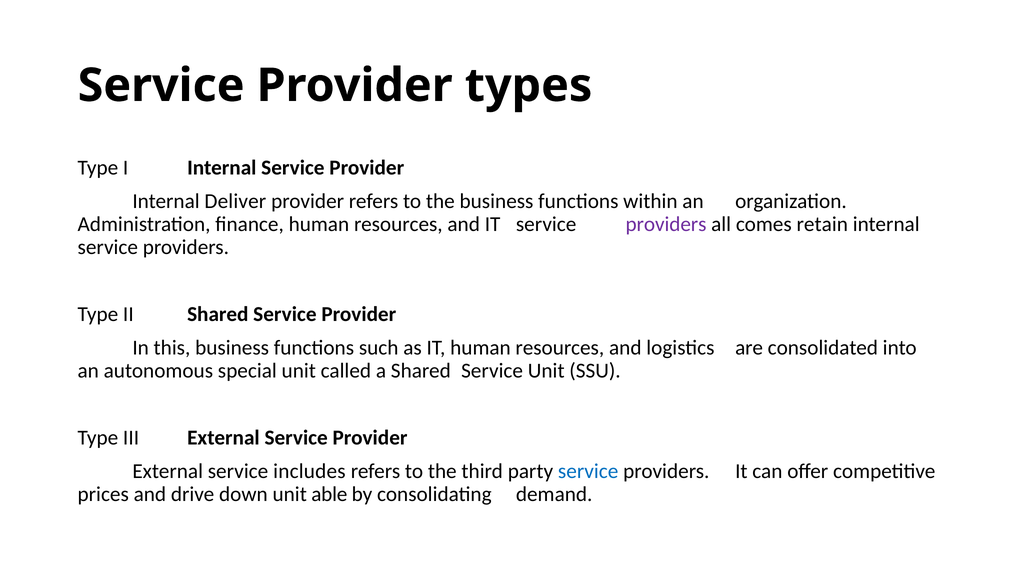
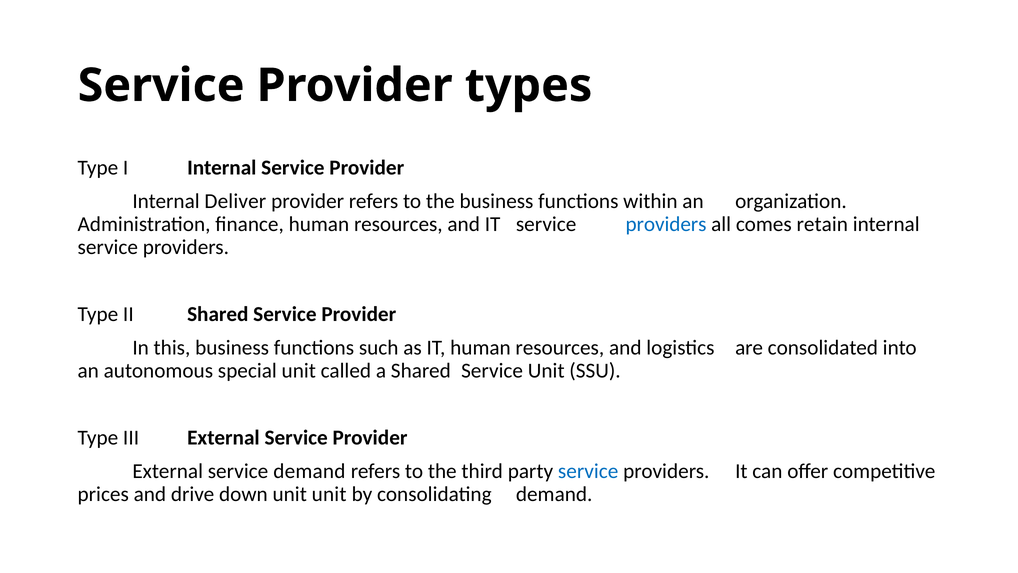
providers colour: purple -> blue (666, 224)
service includes: includes -> demand (309, 471)
unit able: able -> unit (329, 494)
